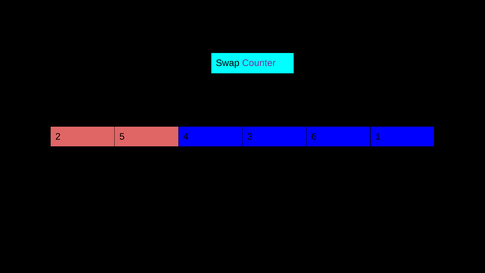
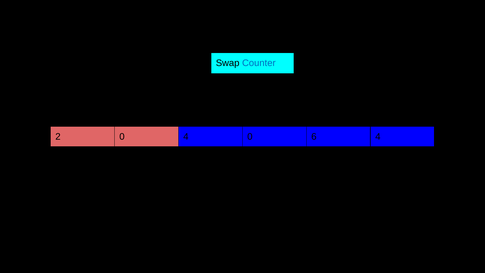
Counter colour: purple -> blue (259, 63)
2 5: 5 -> 0 (122, 137)
4 3: 3 -> 0 (250, 137)
6 1: 1 -> 4 (378, 137)
